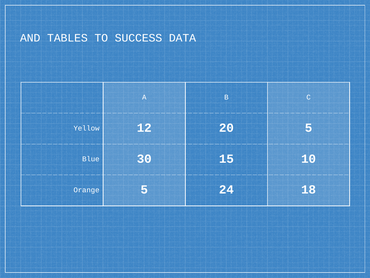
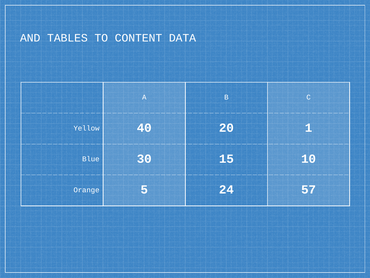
SUCCESS: SUCCESS -> CONTENT (138, 38)
12: 12 -> 40 (144, 128)
20 5: 5 -> 1 (309, 128)
18: 18 -> 57 (309, 189)
